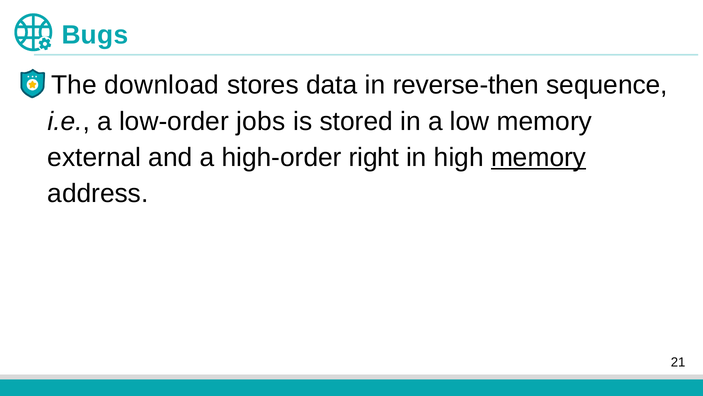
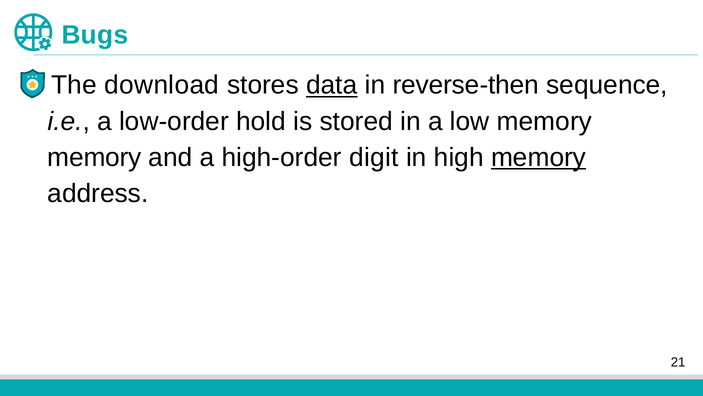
data underline: none -> present (332, 85)
jobs: jobs -> hold (261, 121)
external: external -> memory (94, 157)
right: right -> digit (374, 157)
